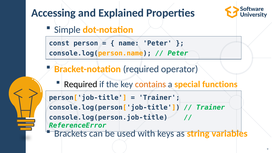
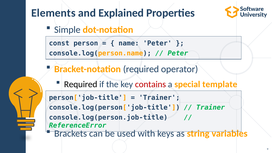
Accessing: Accessing -> Elements (53, 13)
contains colour: orange -> red (150, 84)
functions: functions -> template (220, 84)
